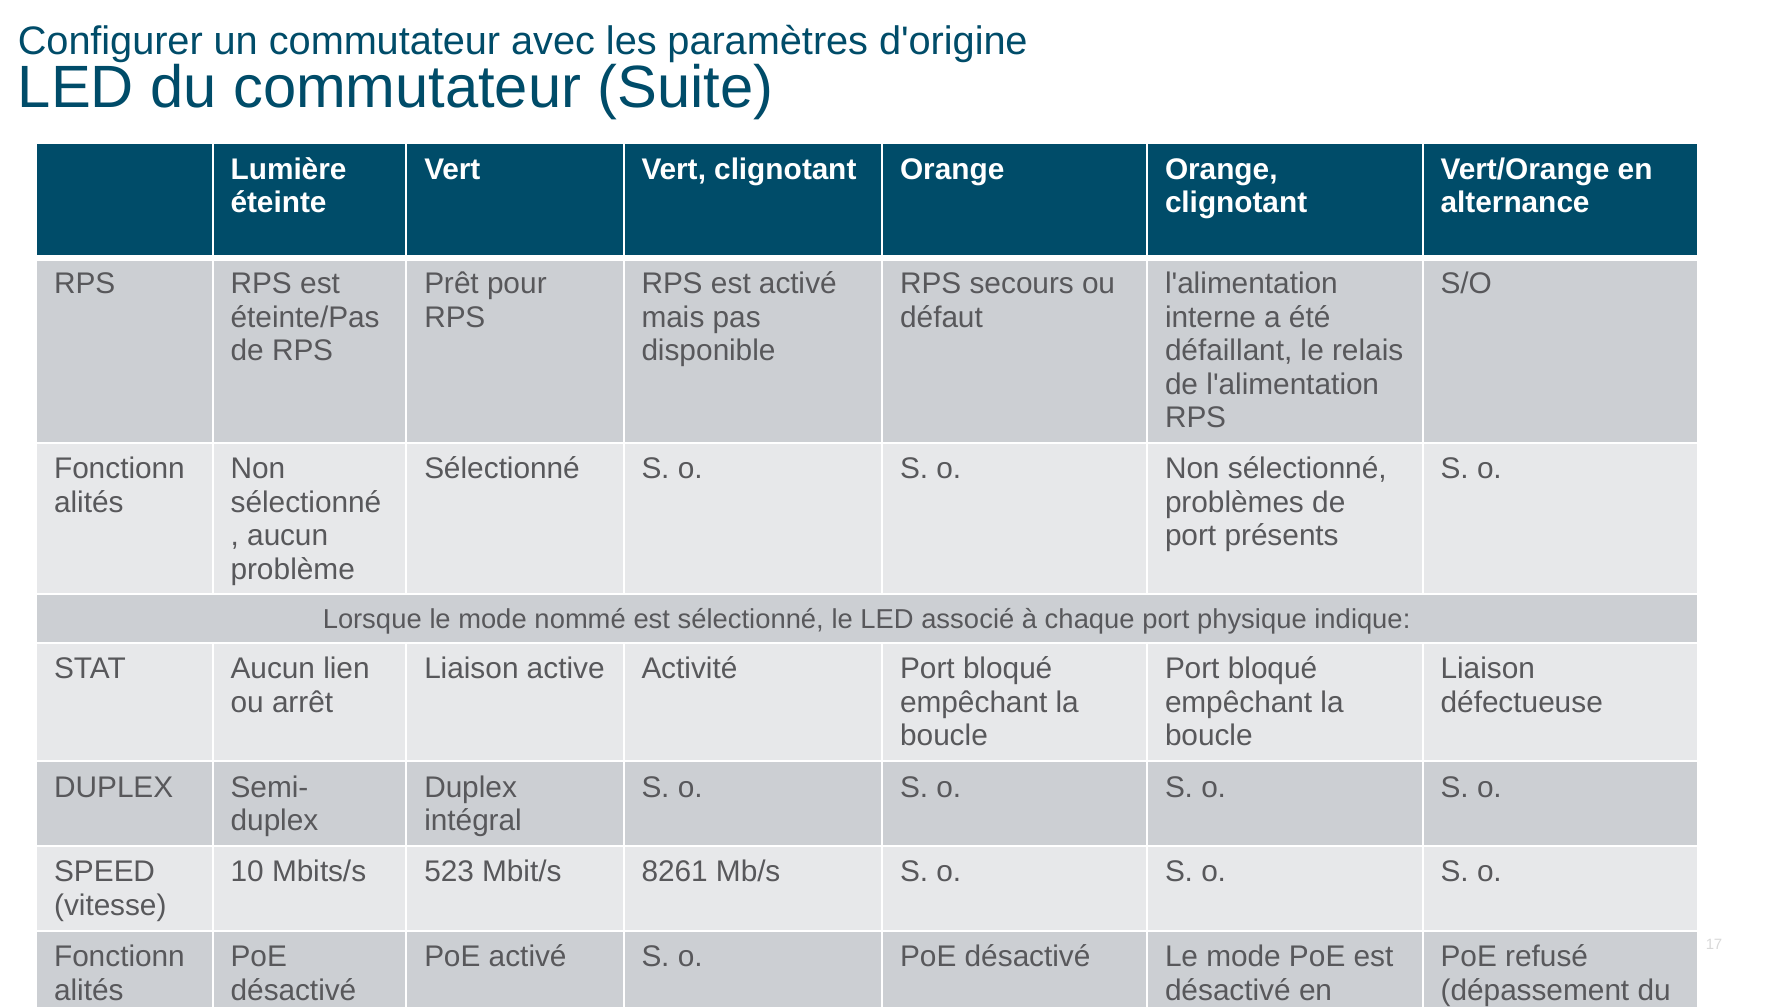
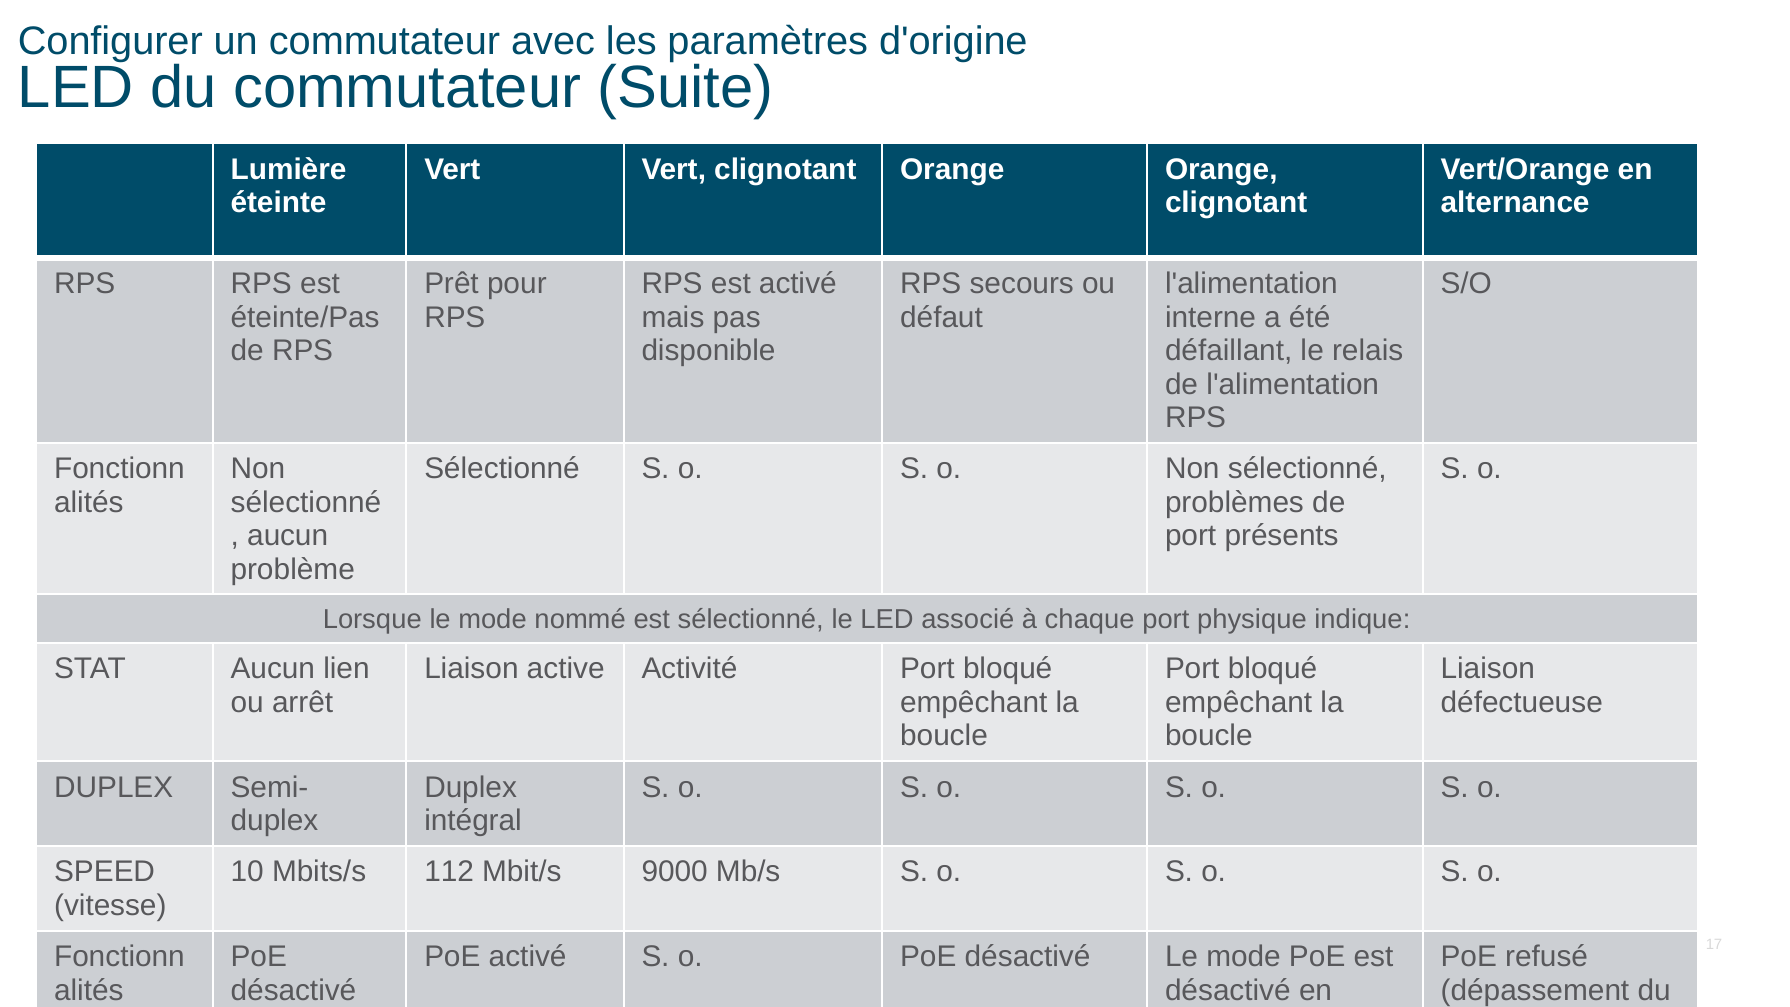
523: 523 -> 112 (449, 872)
8261: 8261 -> 9000 (675, 872)
